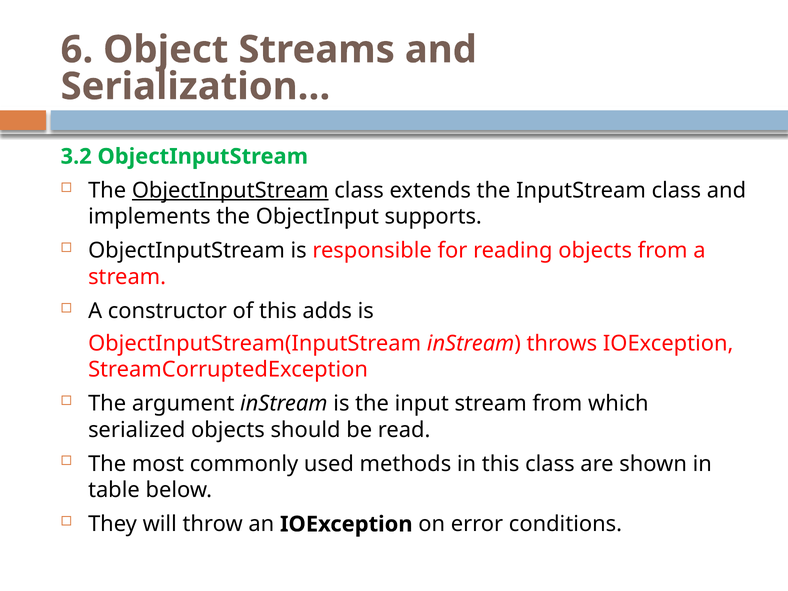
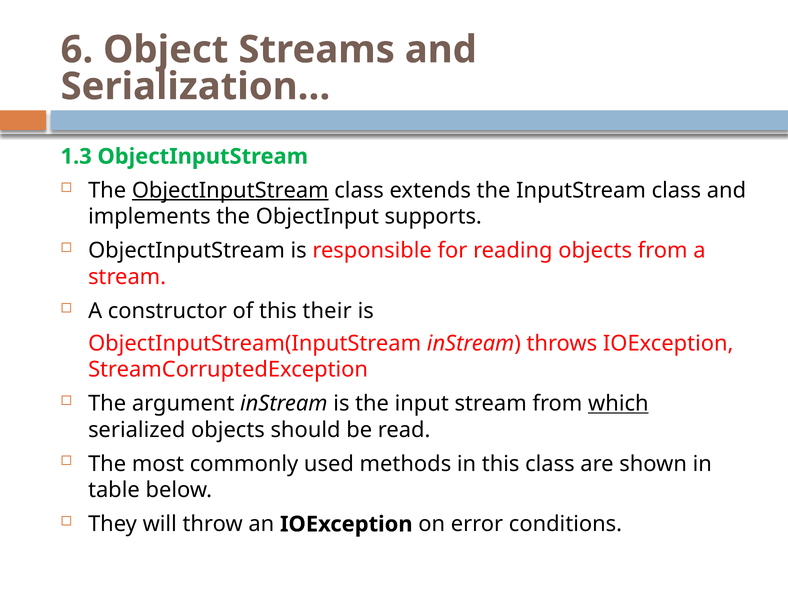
3.2: 3.2 -> 1.3 (76, 156)
adds: adds -> their (327, 311)
which underline: none -> present (618, 404)
